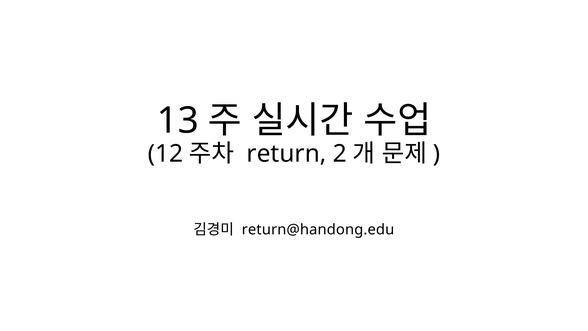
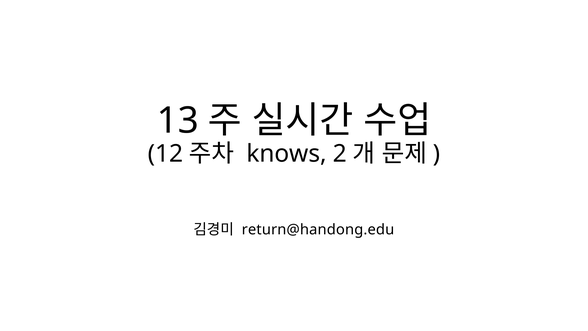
return: return -> knows (287, 154)
